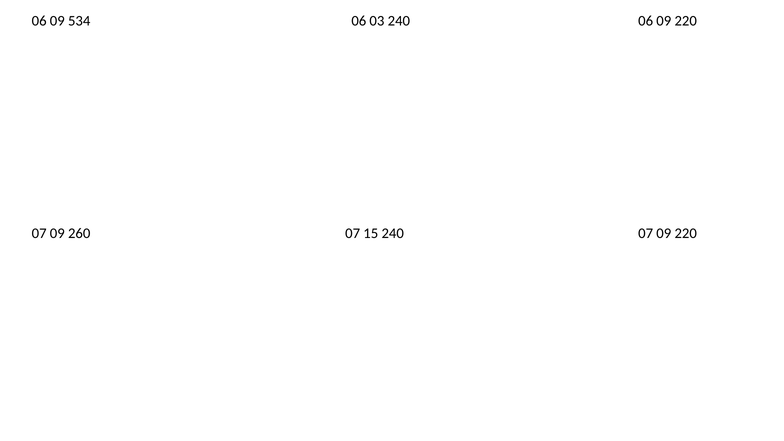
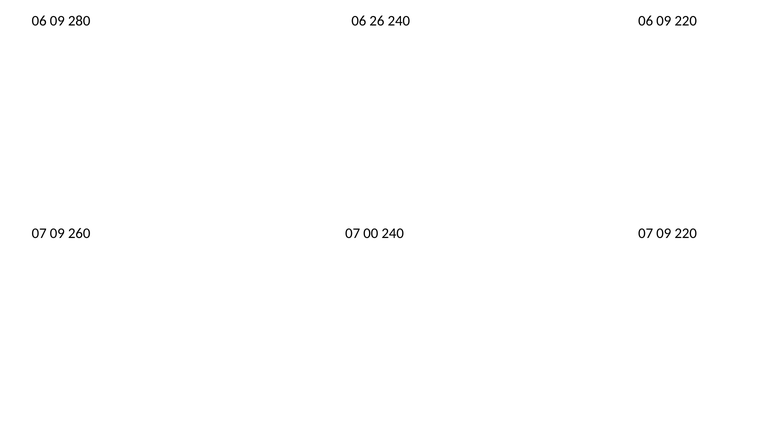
534: 534 -> 280 (79, 21)
03: 03 -> 26 (377, 21)
15: 15 -> 00 (371, 234)
